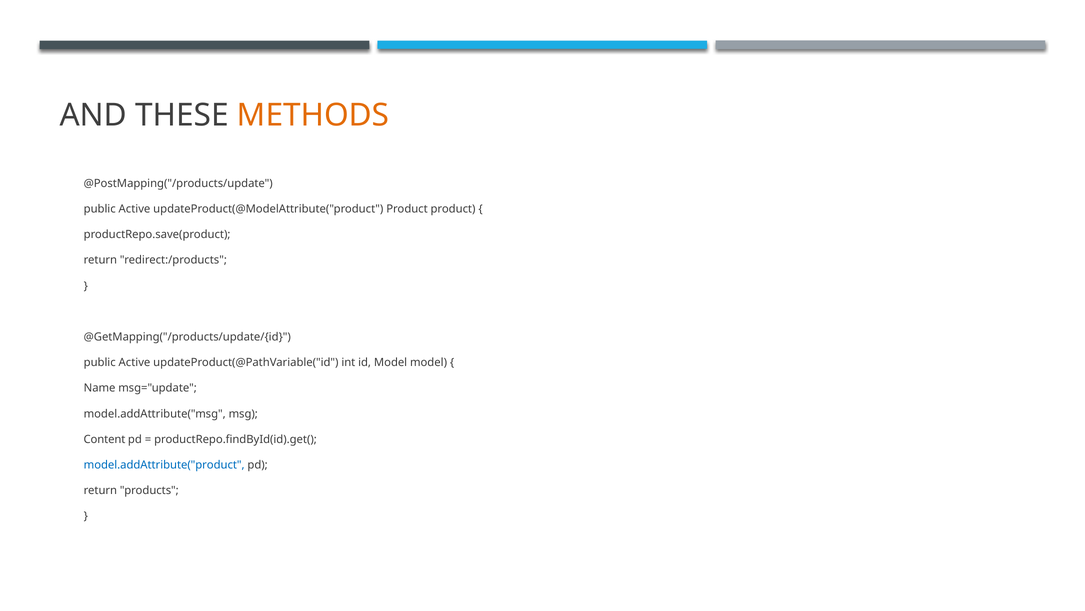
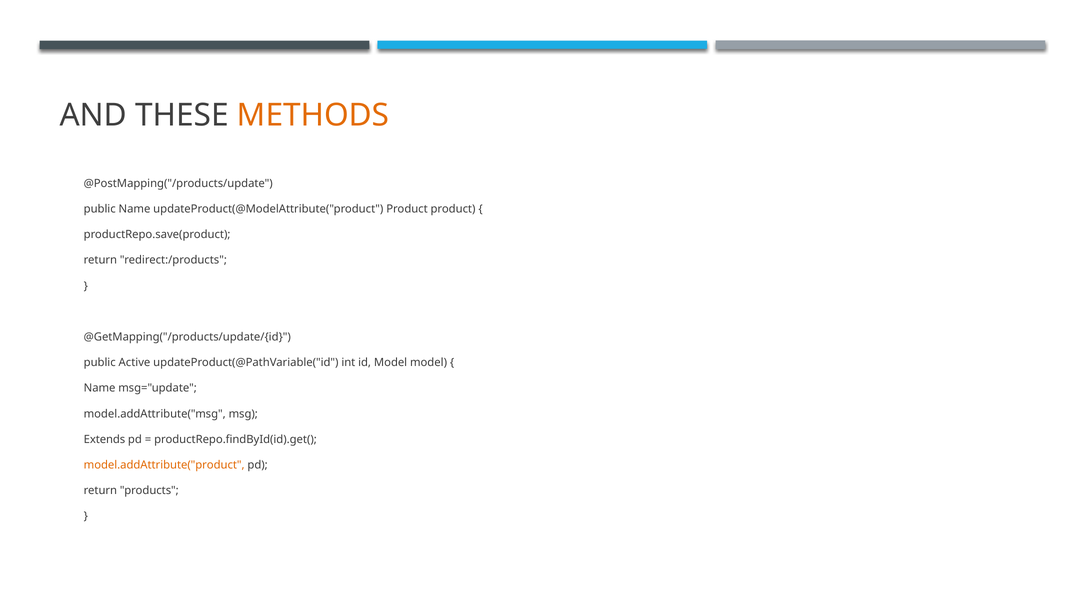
Active: Active -> Name (135, 209)
Content: Content -> Extends (104, 439)
model.addAttribute("product colour: blue -> orange (164, 464)
